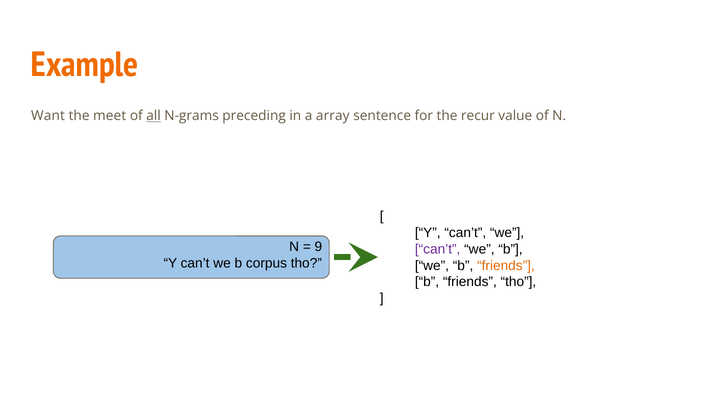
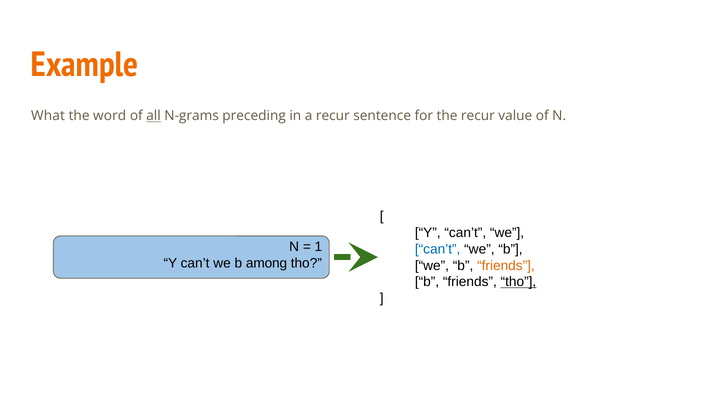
Want: Want -> What (48, 116)
meet: meet -> word (110, 116)
a array: array -> recur (333, 116)
9: 9 -> 1 (318, 247)
can’t colour: purple -> blue (438, 249)
corpus: corpus -> among (267, 263)
tho underline: none -> present (518, 282)
